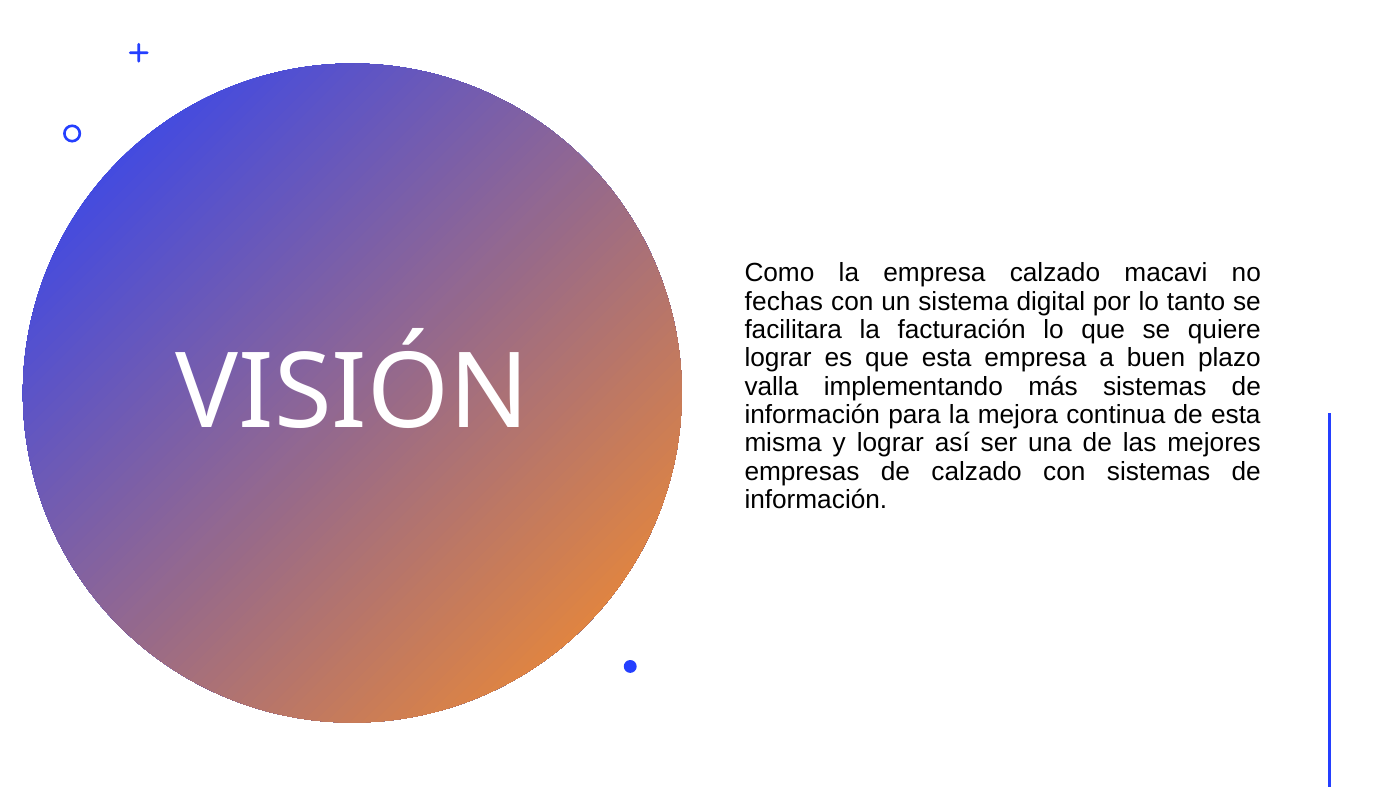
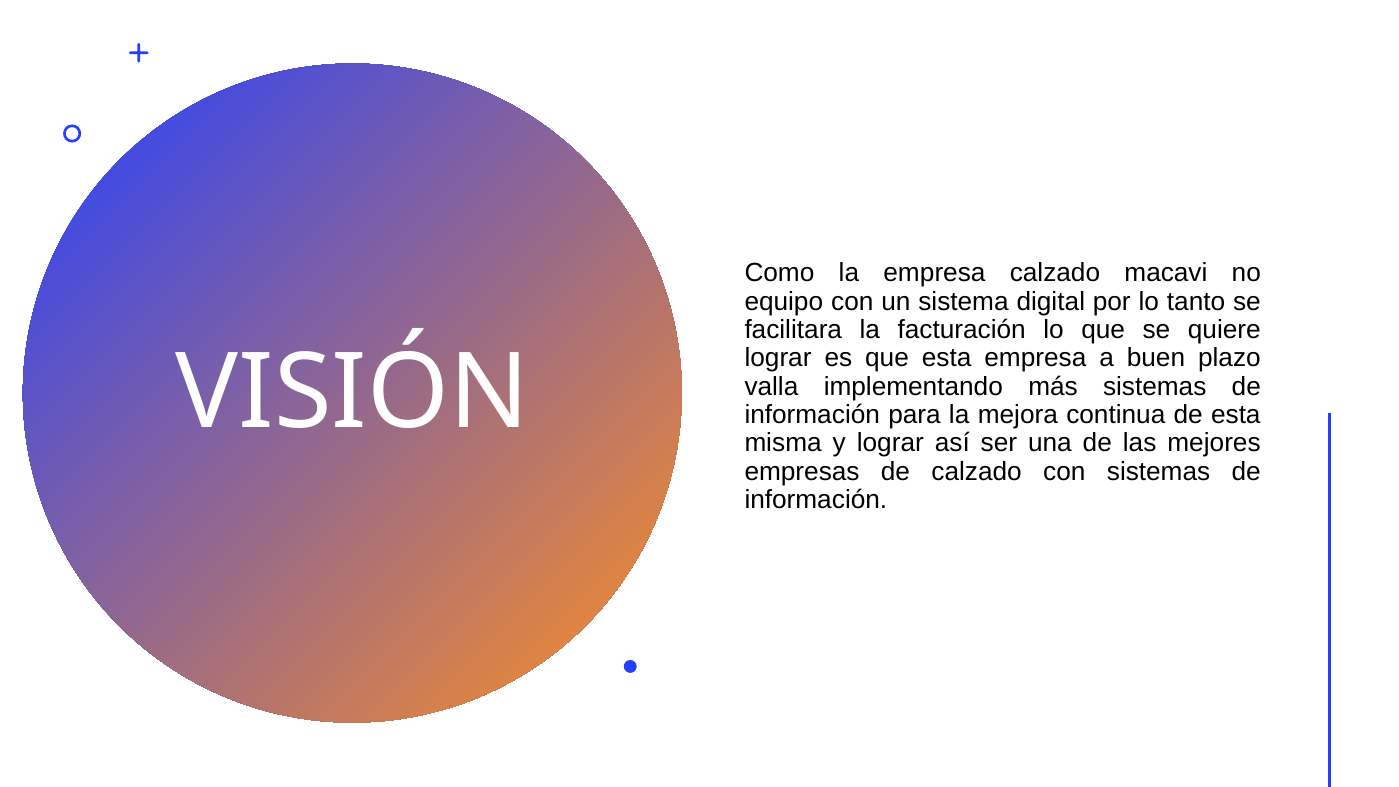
fechas: fechas -> equipo (784, 301)
